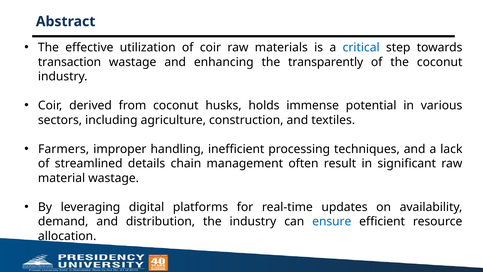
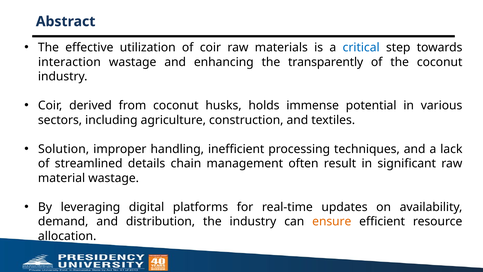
transaction: transaction -> interaction (69, 62)
Farmers: Farmers -> Solution (64, 149)
ensure colour: blue -> orange (332, 221)
